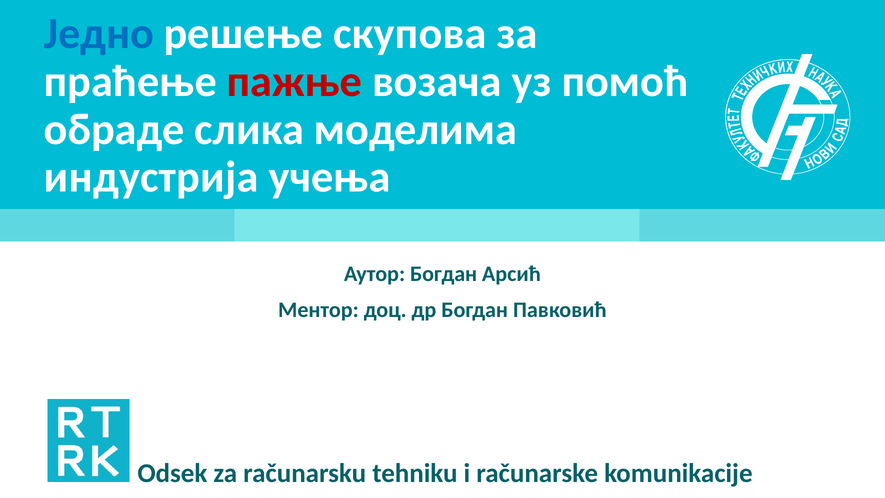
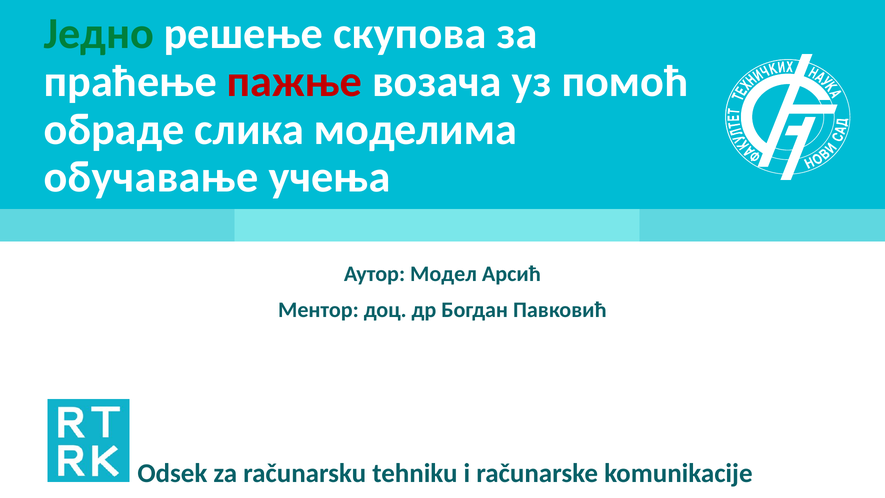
Једно colour: blue -> green (99, 34)
индустрија: индустрија -> обучавање (151, 177)
Аутор Богдан: Богдан -> Модел (444, 274)
